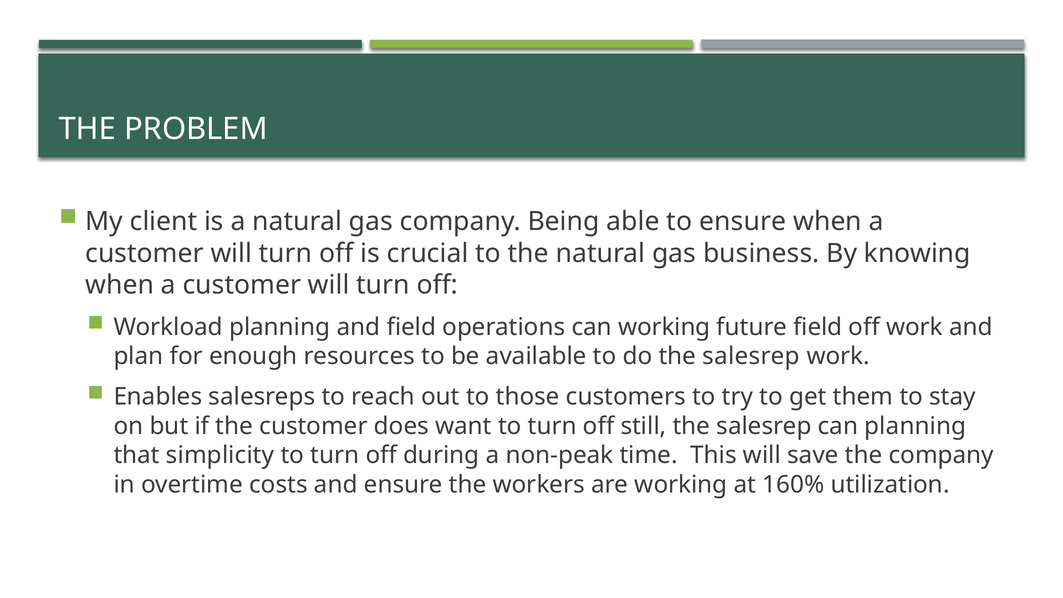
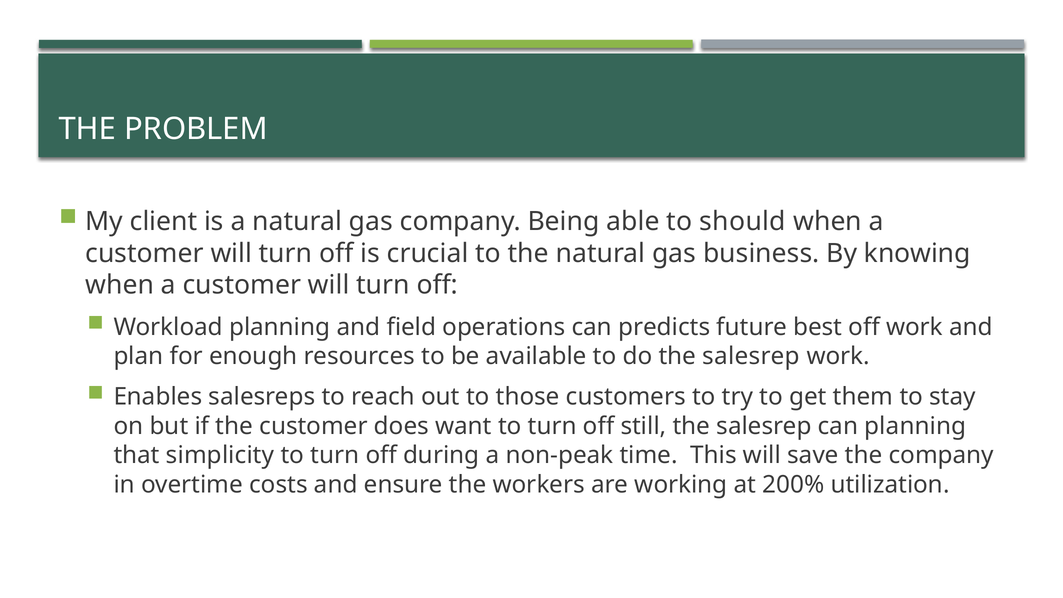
to ensure: ensure -> should (743, 221)
can working: working -> predicts (664, 327)
future field: field -> best (818, 327)
160%: 160% -> 200% (793, 484)
